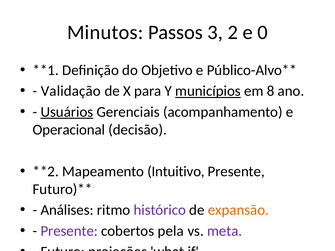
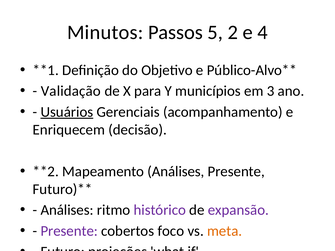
3: 3 -> 5 (215, 32)
0: 0 -> 4 (263, 32)
municípios underline: present -> none (208, 91)
8: 8 -> 3 (271, 91)
Operacional: Operacional -> Enriquecem (69, 130)
Mapeamento Intuitivo: Intuitivo -> Análises (176, 172)
expansão colour: orange -> purple (238, 210)
pela: pela -> foco (171, 231)
meta colour: purple -> orange (225, 231)
